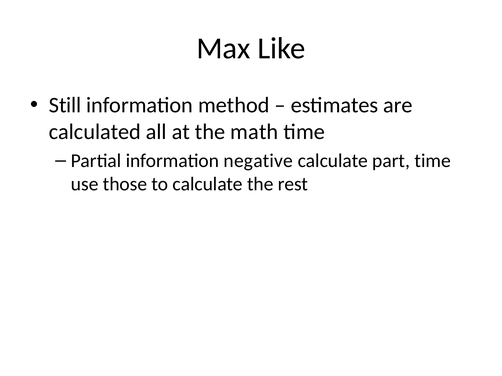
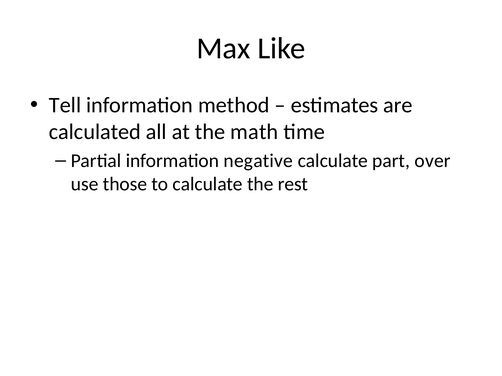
Still: Still -> Tell (65, 105)
part time: time -> over (433, 161)
